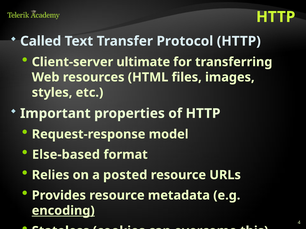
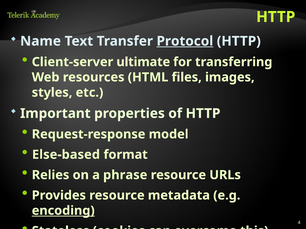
Called: Called -> Name (41, 41)
Protocol underline: none -> present (185, 41)
posted: posted -> phrase (125, 175)
